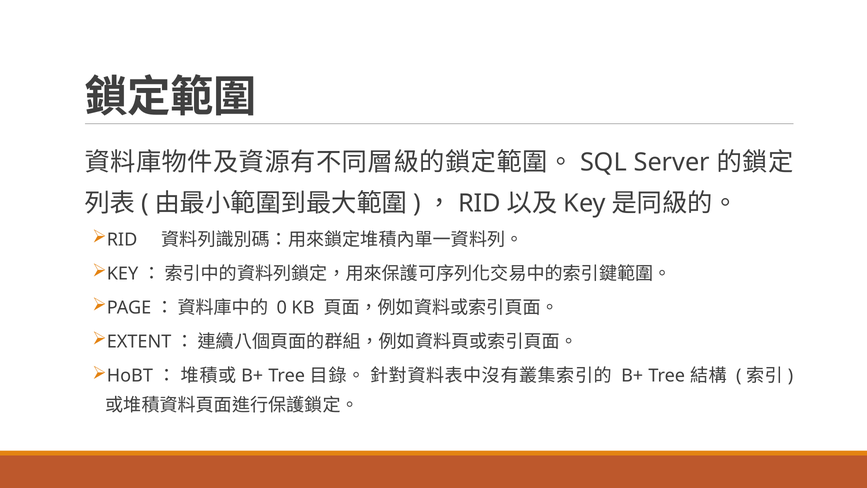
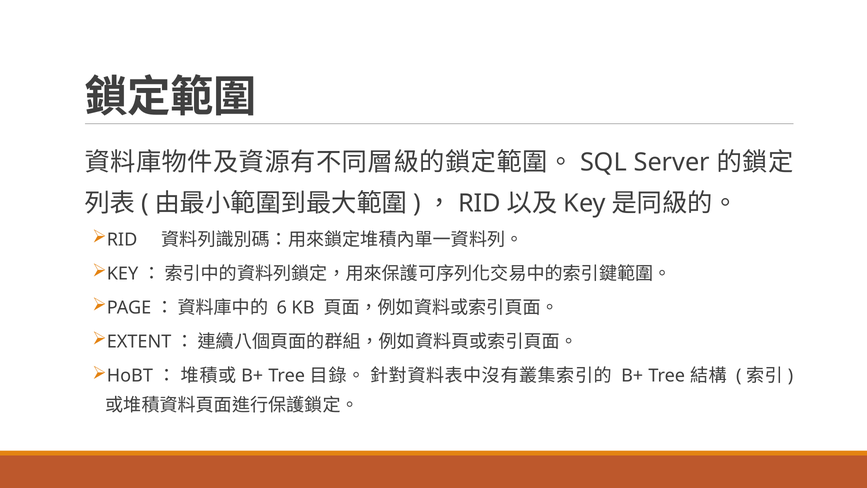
0: 0 -> 6 (282, 308)
